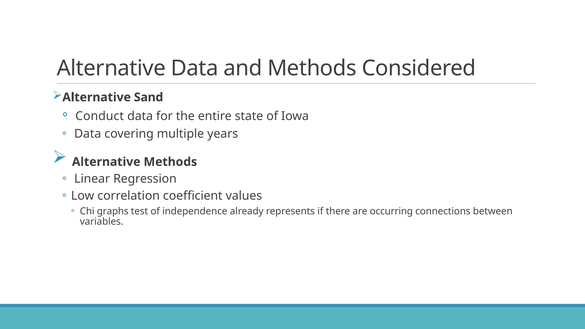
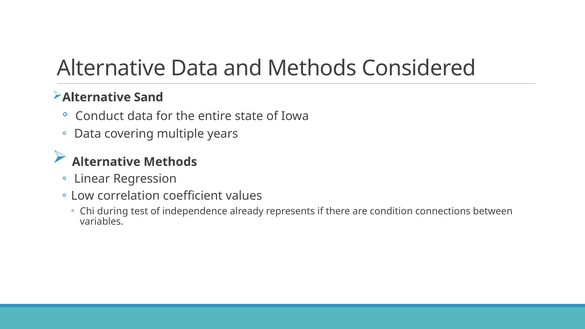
graphs: graphs -> during (113, 211)
occurring: occurring -> condition (391, 211)
